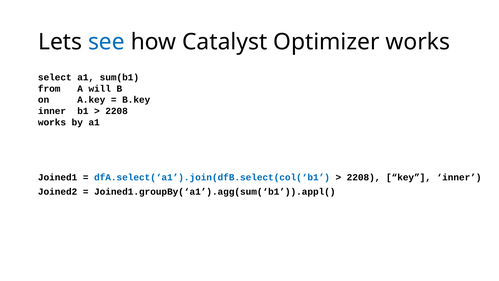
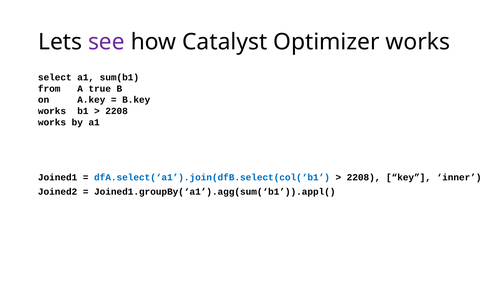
see colour: blue -> purple (106, 42)
will: will -> true (100, 89)
inner: inner -> works (52, 111)
